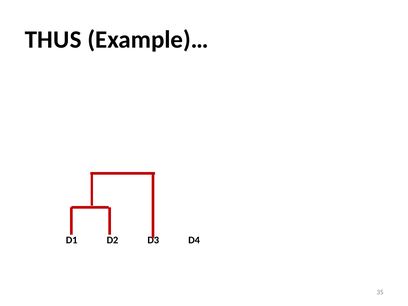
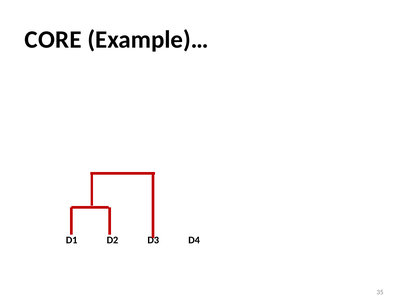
THUS: THUS -> CORE (53, 39)
